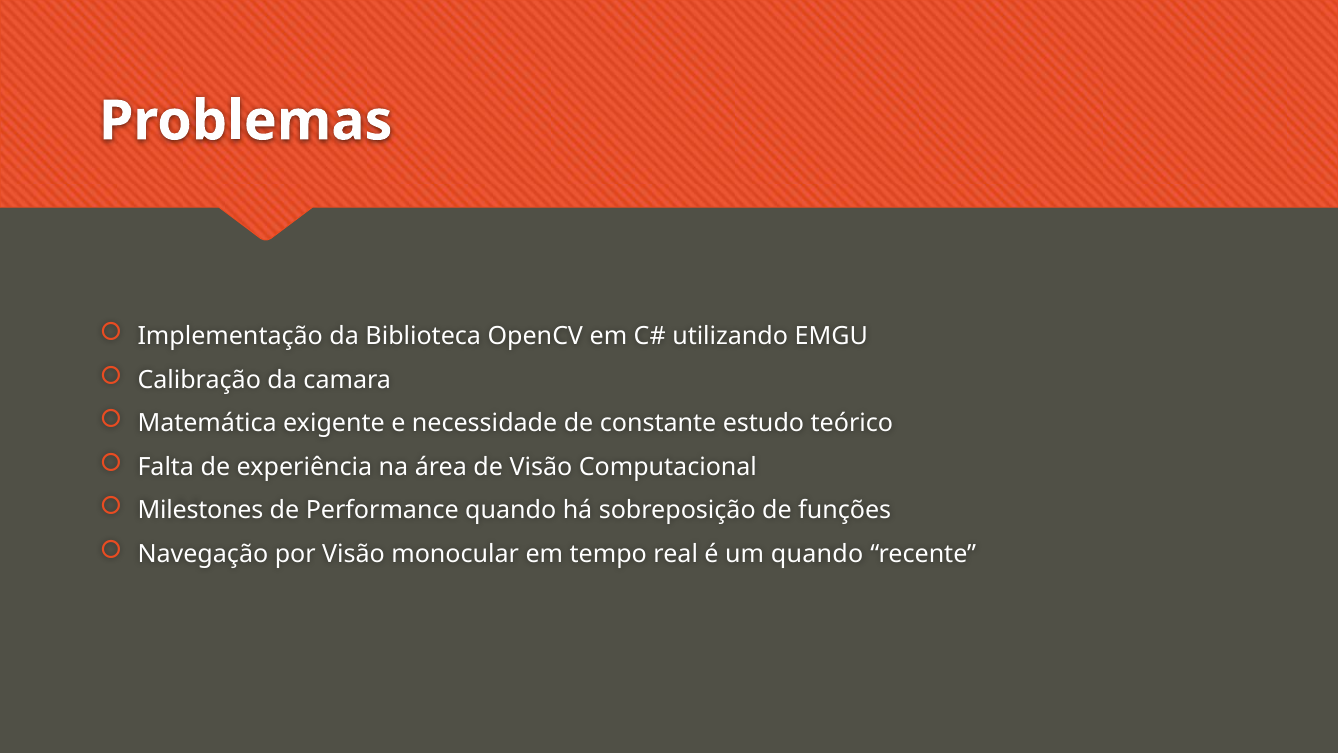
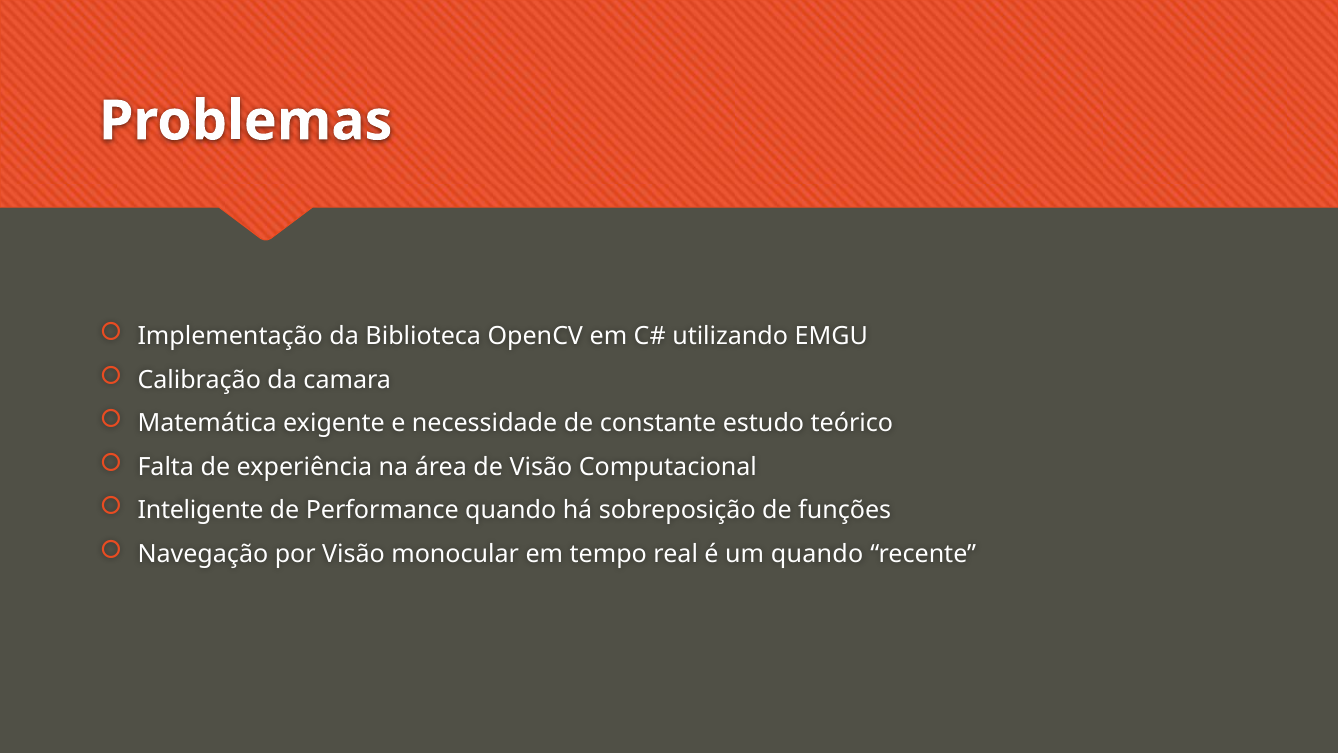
Milestones: Milestones -> Inteligente (200, 510)
